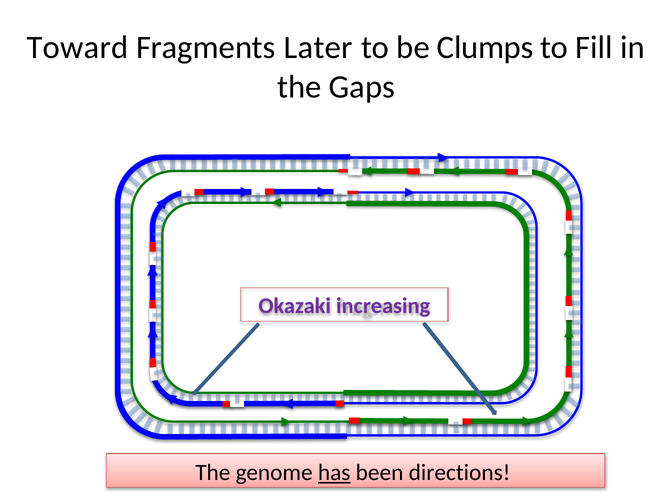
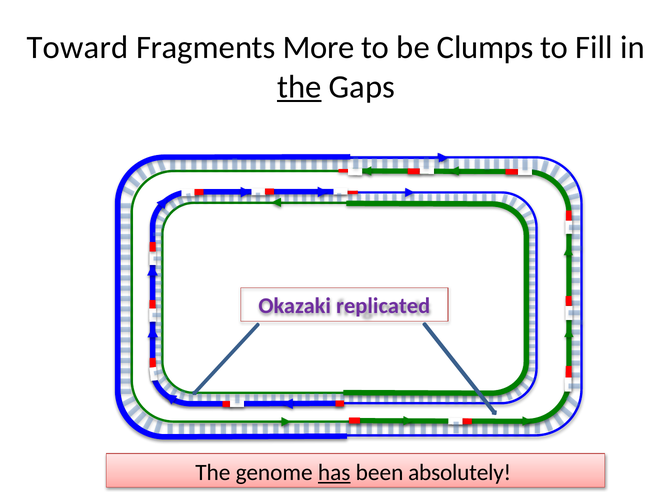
Later: Later -> More (319, 48)
the underline: none -> present (299, 87)
increasing: increasing -> replicated (383, 306)
directions: directions -> absolutely (460, 473)
